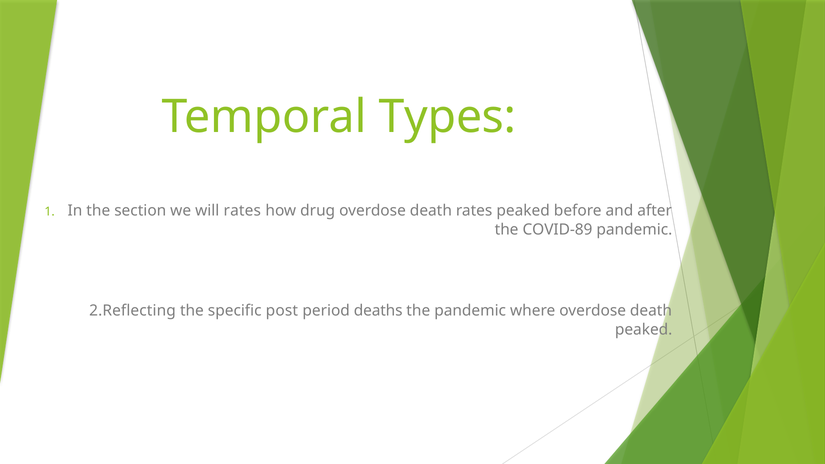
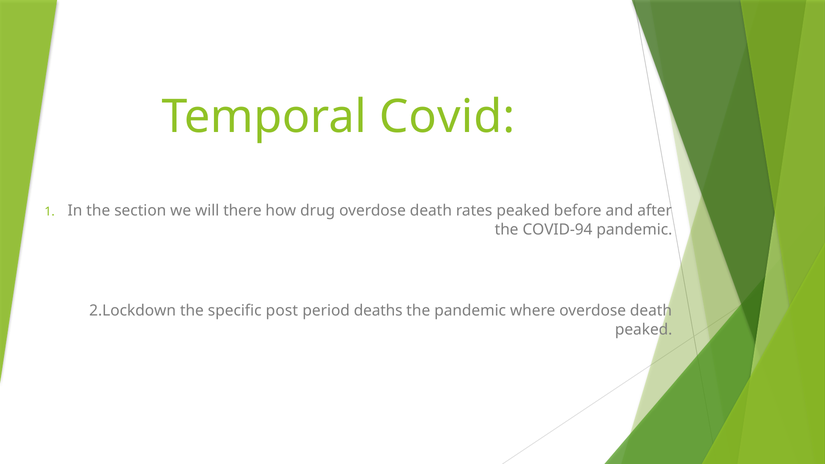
Types: Types -> Covid (447, 117)
will rates: rates -> there (242, 211)
COVID-89: COVID-89 -> COVID-94 (557, 229)
2.Reflecting: 2.Reflecting -> 2.Lockdown (133, 311)
